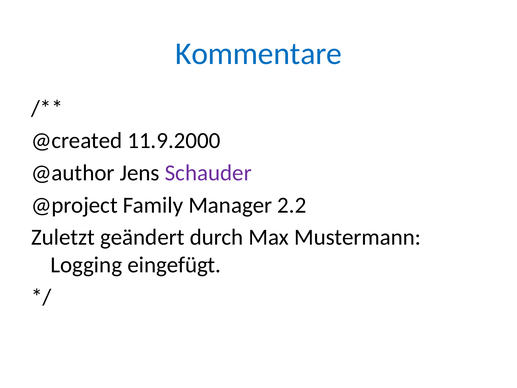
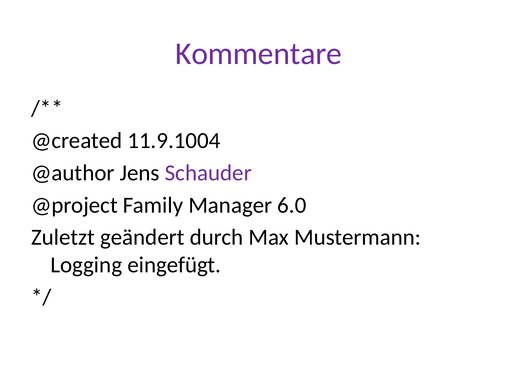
Kommentare colour: blue -> purple (259, 54)
11.9.2000: 11.9.2000 -> 11.9.1004 (174, 141)
2.2: 2.2 -> 6.0 (292, 205)
